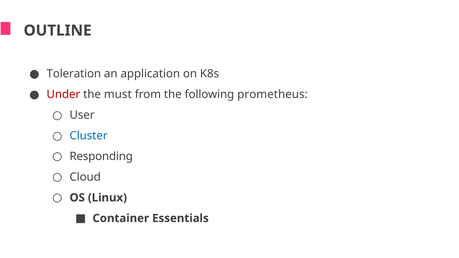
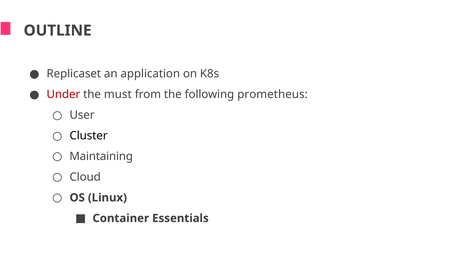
Toleration: Toleration -> Replicaset (74, 74)
Cluster colour: blue -> black (89, 136)
Responding: Responding -> Maintaining (101, 156)
